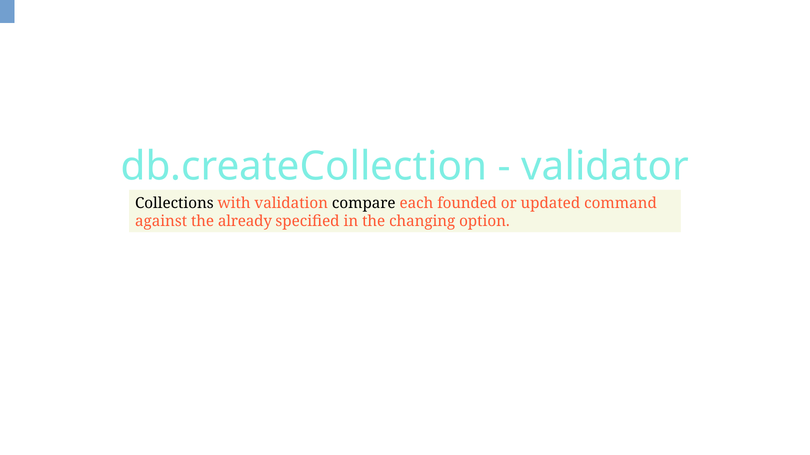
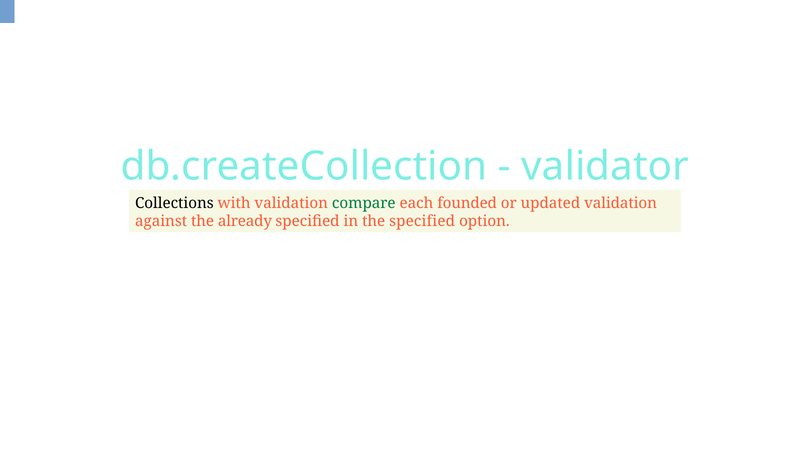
compare colour: black -> green (364, 203)
updated command: command -> validation (621, 203)
the changing: changing -> specified (422, 222)
